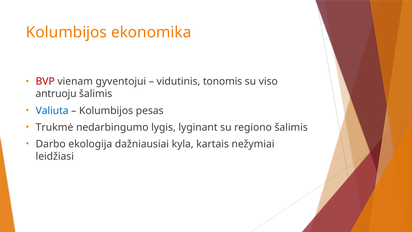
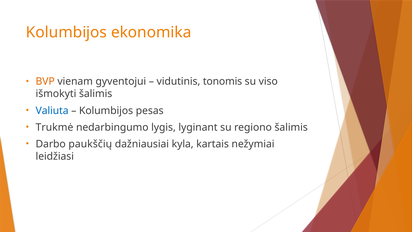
BVP colour: red -> orange (45, 81)
antruoju: antruoju -> išmokyti (56, 94)
ekologija: ekologija -> paukščių (90, 144)
